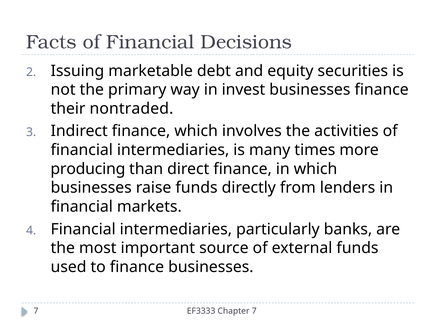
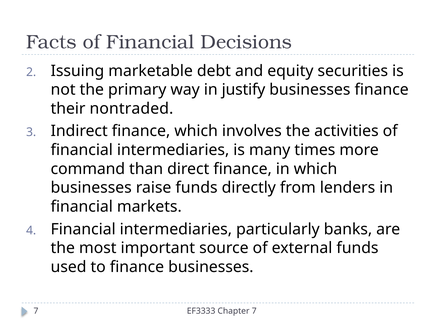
invest: invest -> justify (244, 90)
producing: producing -> command (88, 169)
